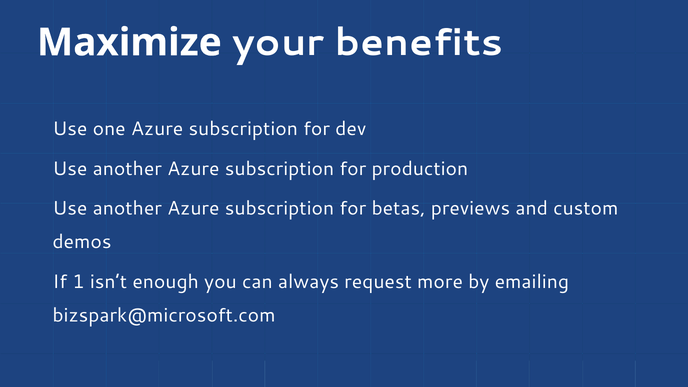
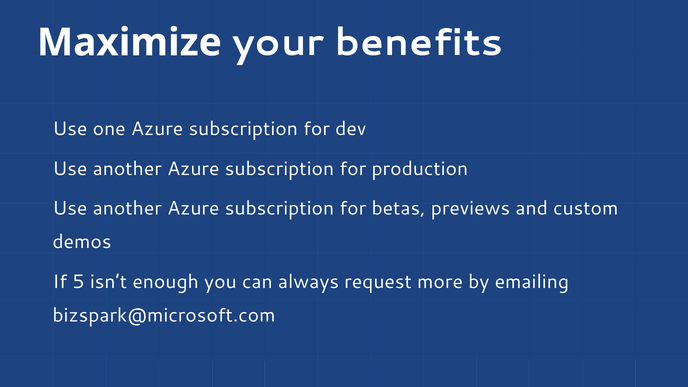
1: 1 -> 5 (78, 282)
